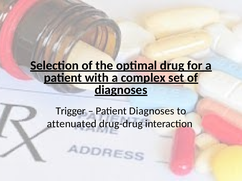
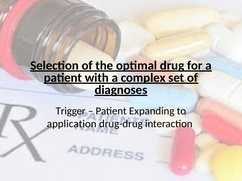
Patient Diagnoses: Diagnoses -> Expanding (152, 111)
attenuated: attenuated -> application (72, 124)
